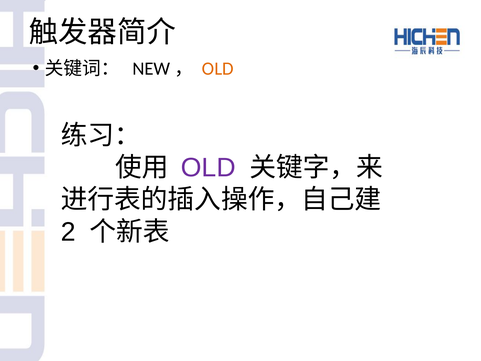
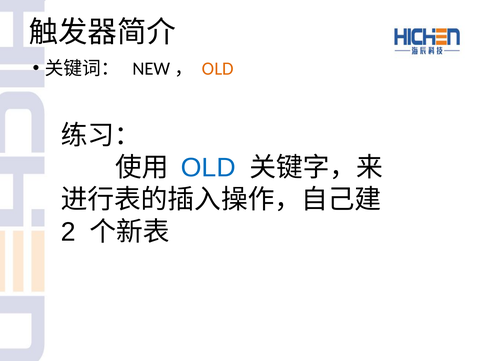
OLD colour: purple -> blue (208, 168)
